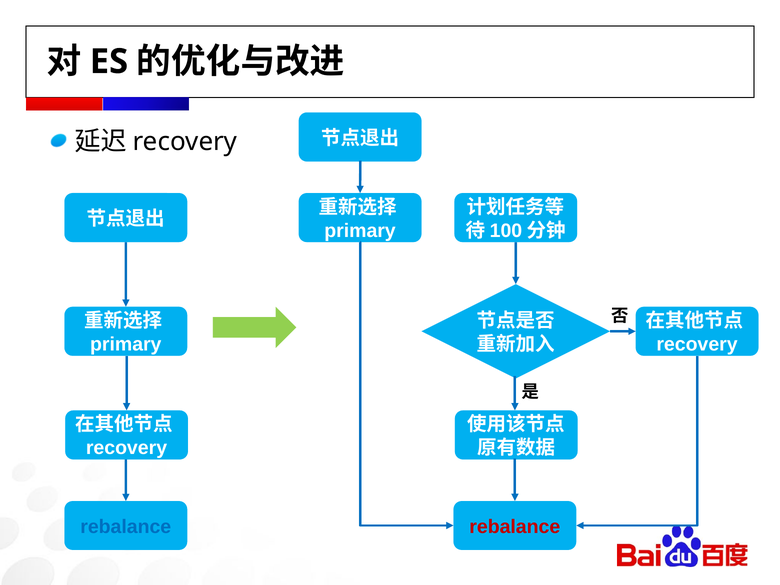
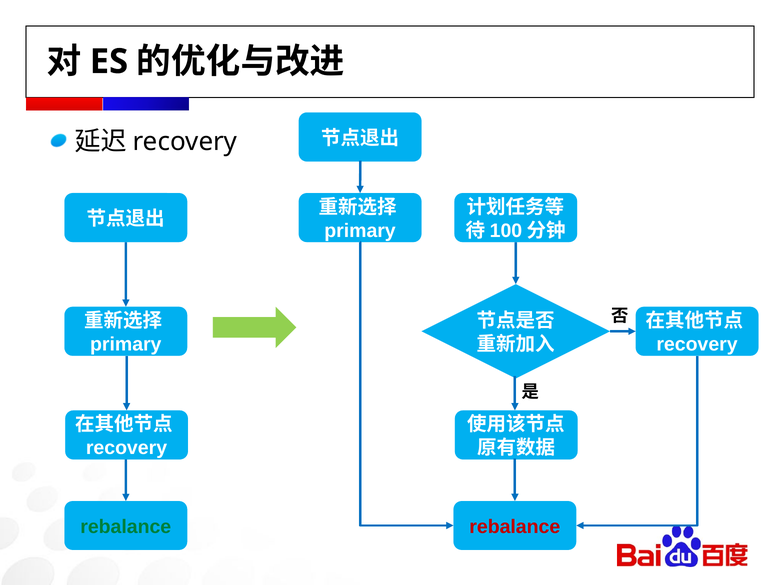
rebalance colour: blue -> green (126, 527)
